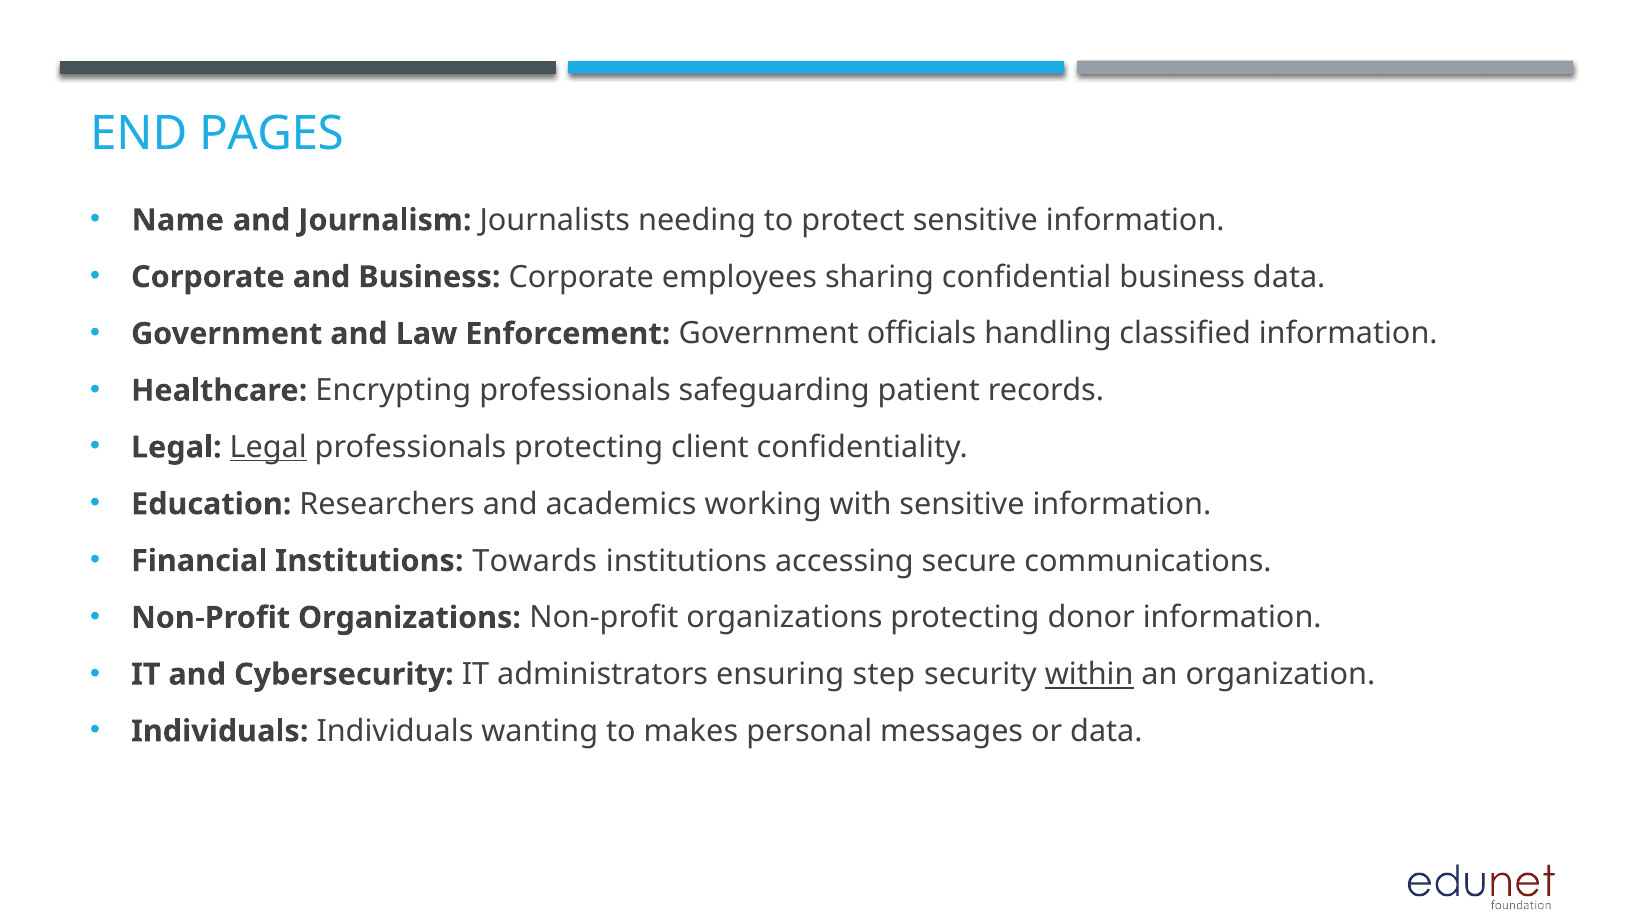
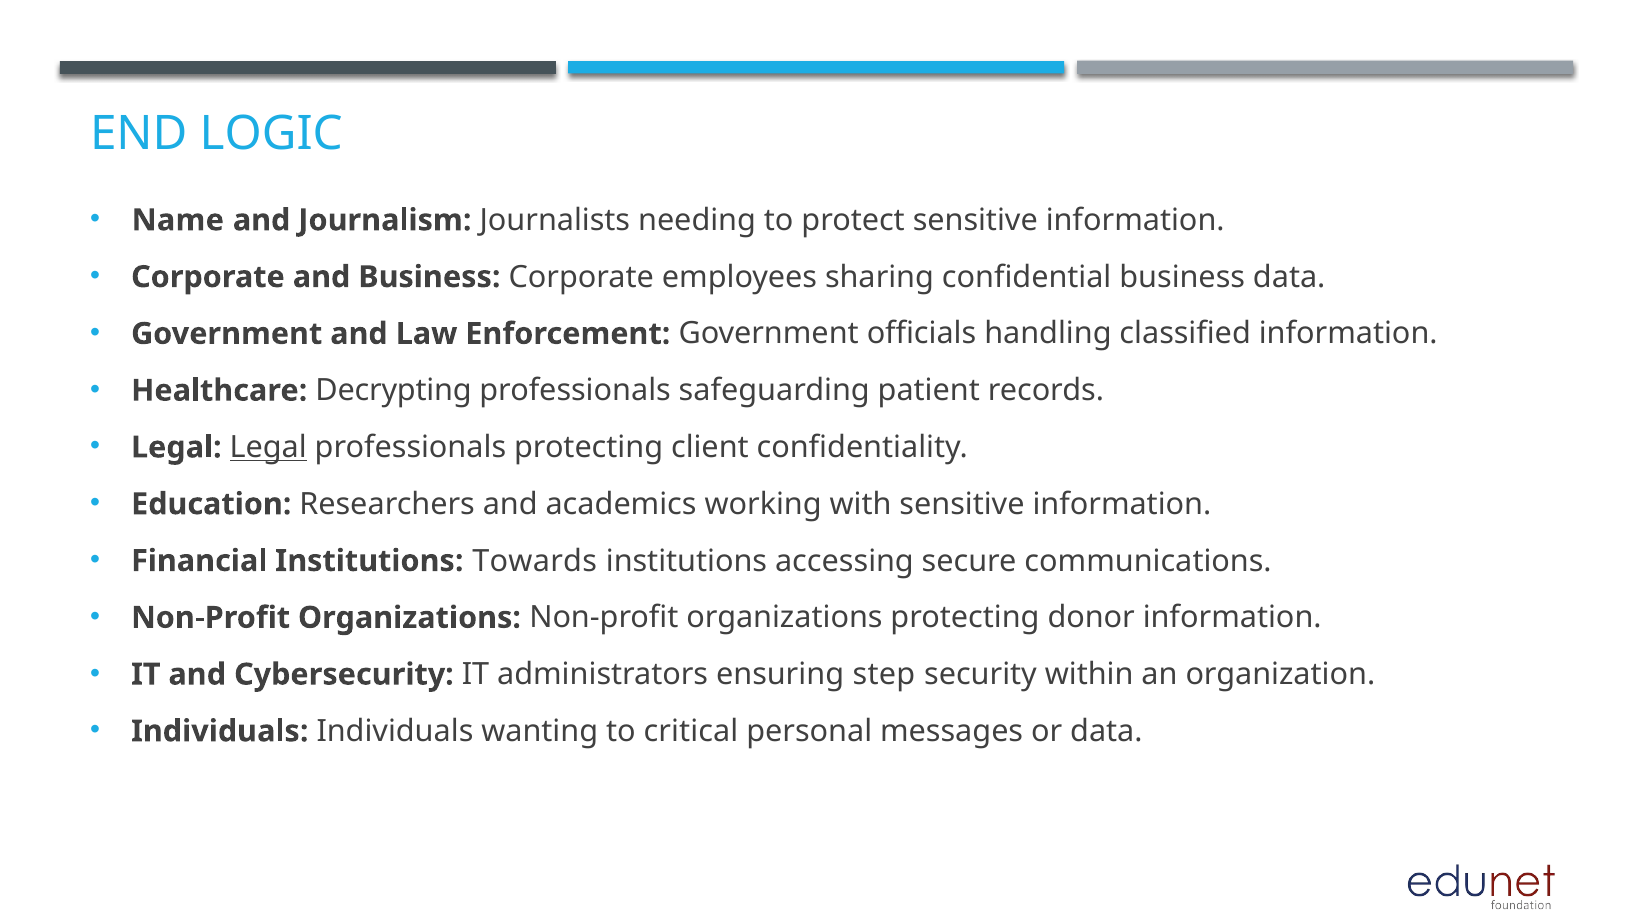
PAGES: PAGES -> LOGIC (271, 134)
Encrypting: Encrypting -> Decrypting (394, 390)
within underline: present -> none (1089, 674)
makes: makes -> critical (691, 731)
